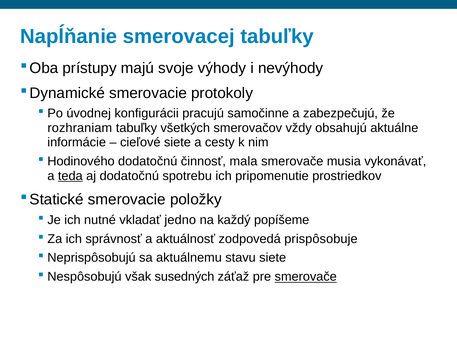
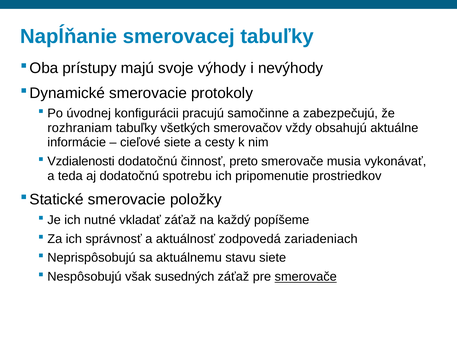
Hodinového: Hodinového -> Vzdialenosti (81, 161)
mala: mala -> preto (244, 161)
teda underline: present -> none (70, 176)
vkladať jedno: jedno -> záťaž (180, 220)
prispôsobuje: prispôsobuje -> zariadeniach (321, 239)
